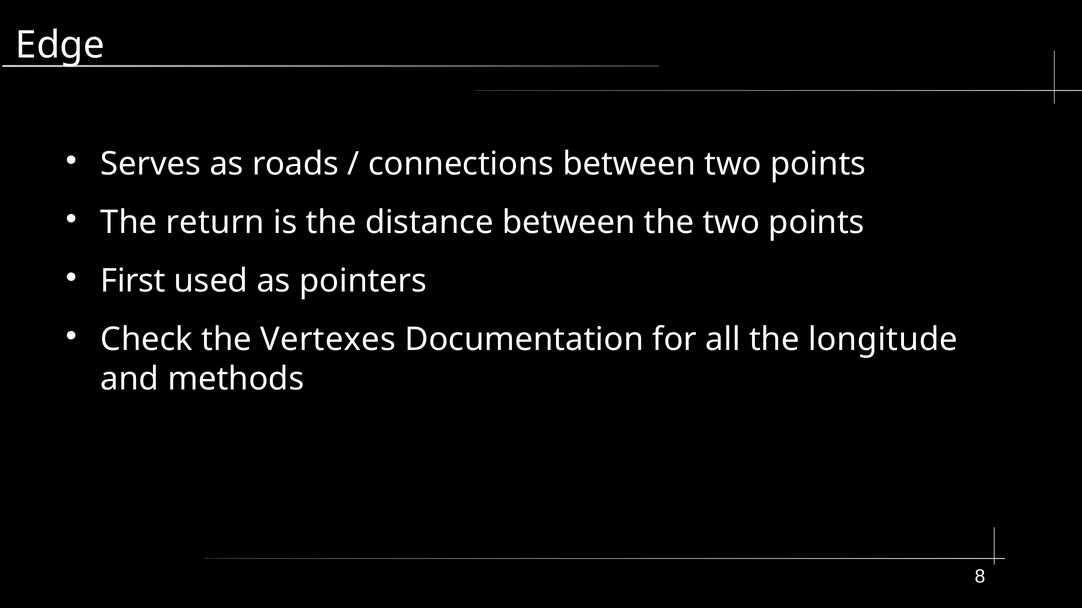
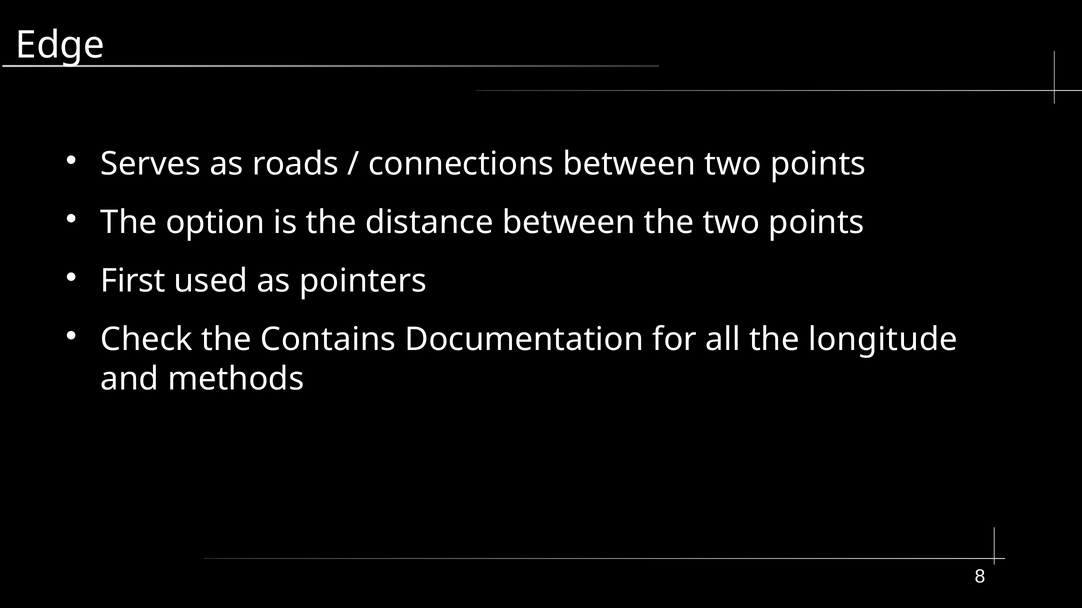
return: return -> option (215, 223)
Vertexes: Vertexes -> Contains (328, 340)
